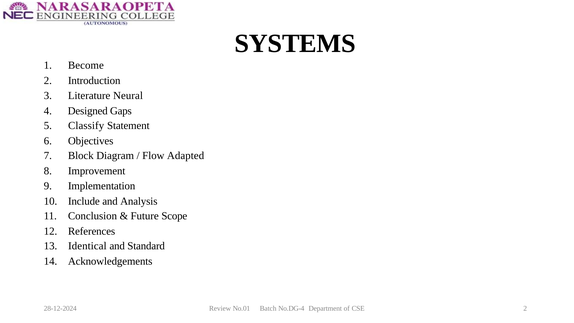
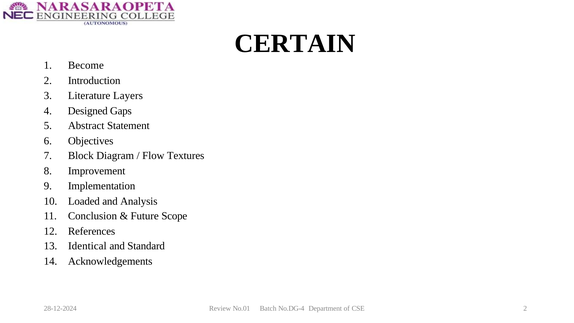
SYSTEMS: SYSTEMS -> CERTAIN (295, 43)
Neural: Neural -> Layers (128, 95)
Classify: Classify -> Abstract (86, 126)
Adapted: Adapted -> Textures (186, 156)
Include: Include -> Loaded (84, 201)
